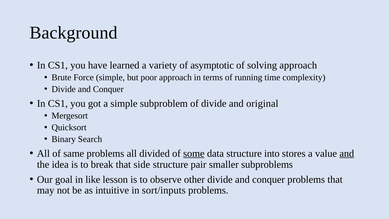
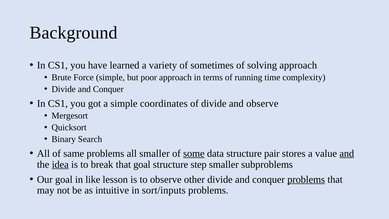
asymptotic: asymptotic -> sometimes (212, 65)
subproblem: subproblem -> coordinates (164, 103)
and original: original -> observe (262, 103)
all divided: divided -> smaller (155, 153)
into: into -> pair (272, 153)
idea underline: none -> present (60, 164)
that side: side -> goal (142, 164)
pair: pair -> step (199, 164)
problems underline: none -> present (306, 179)
